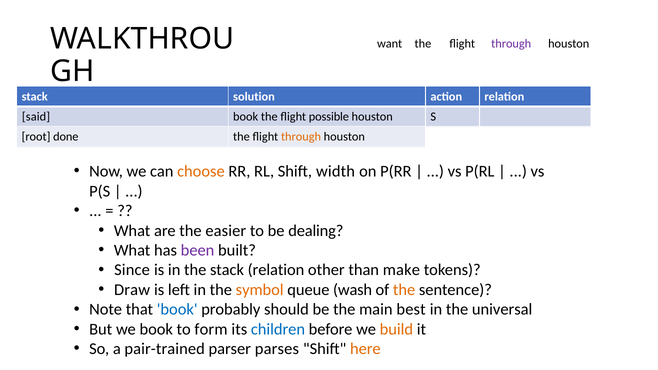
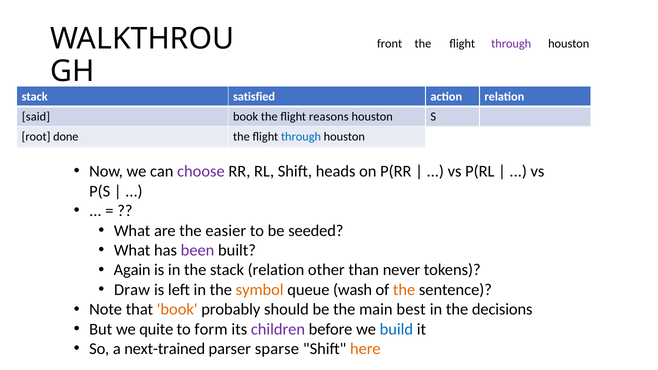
want: want -> front (390, 44)
solution: solution -> satisfied (254, 97)
possible: possible -> reasons (329, 117)
through colour: orange -> blue (301, 137)
choose colour: orange -> purple (201, 171)
width: width -> heads (336, 171)
dealing: dealing -> seeded (316, 231)
Since: Since -> Again (132, 270)
make: make -> never (402, 270)
book colour: blue -> orange (177, 310)
universal: universal -> decisions (502, 310)
we book: book -> quite (156, 329)
children colour: blue -> purple (278, 329)
build colour: orange -> blue (396, 329)
pair-trained: pair-trained -> next-trained (165, 349)
parses: parses -> sparse (277, 349)
